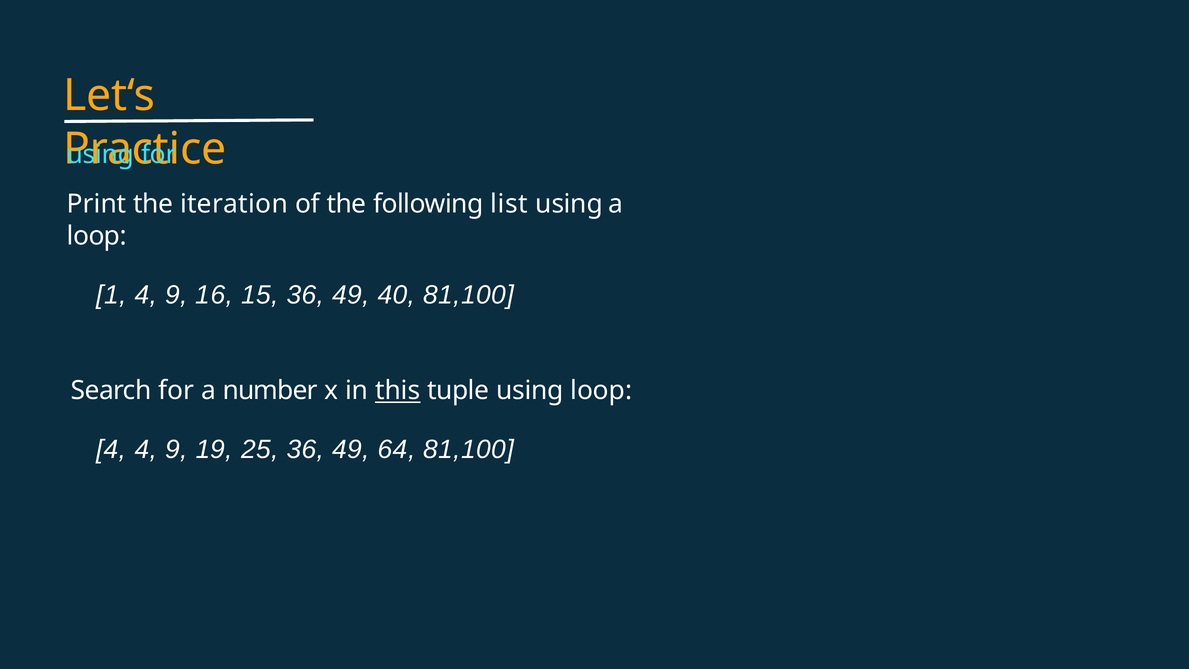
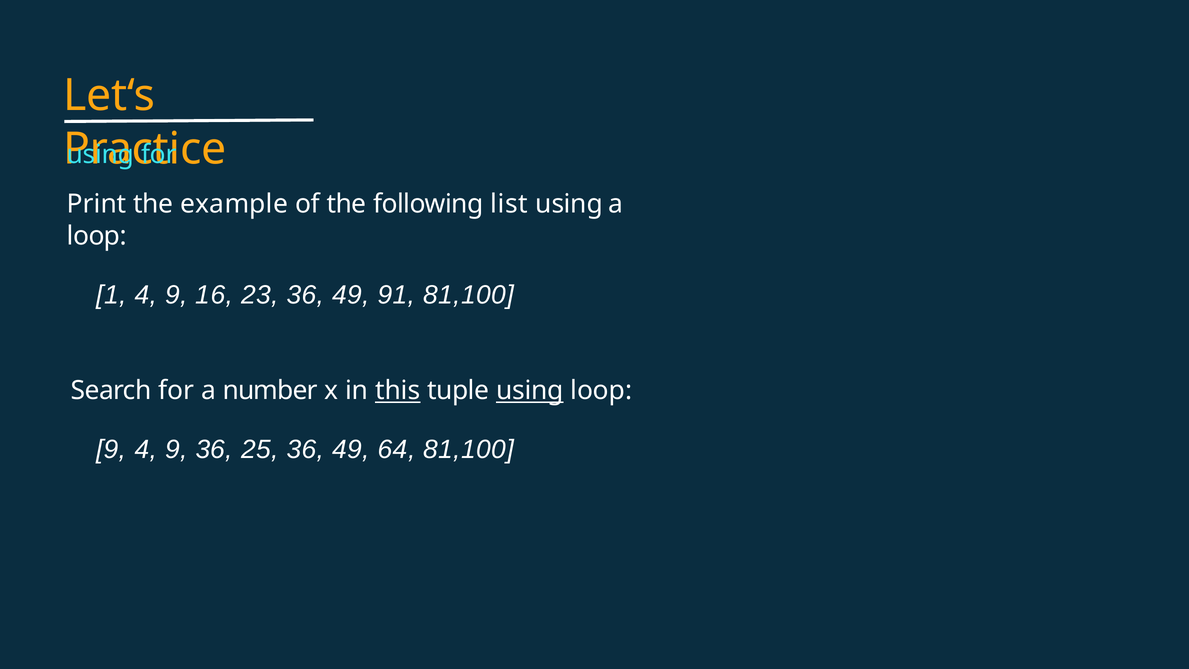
iteration: iteration -> example (234, 204)
15: 15 -> 23 (260, 295)
40: 40 -> 91 (396, 295)
using underline: none -> present (530, 391)
4: 4 -> 9 (111, 450)
9 19: 19 -> 36 (214, 450)
